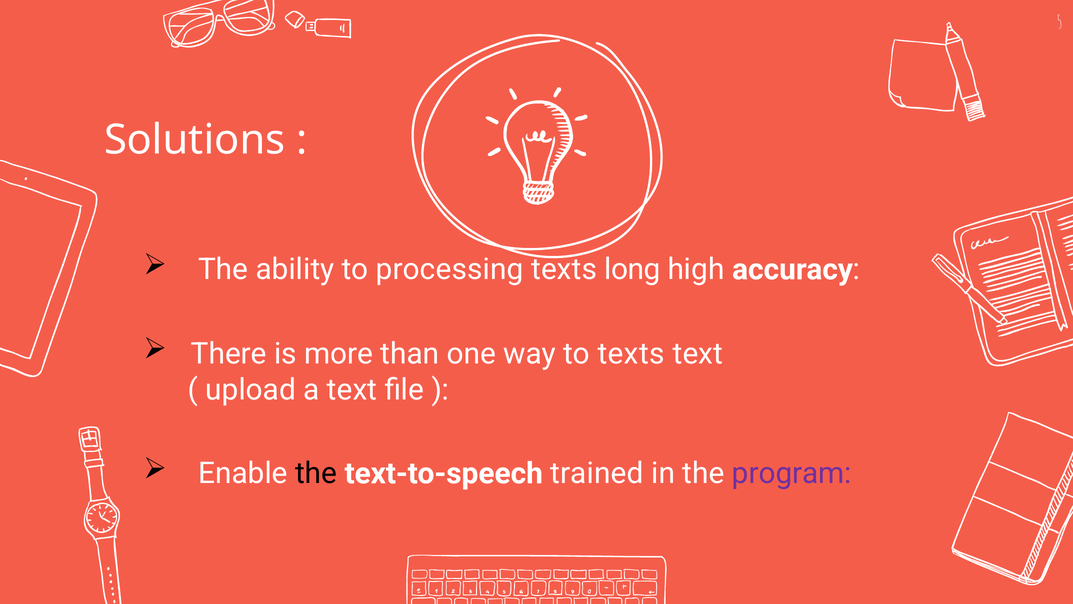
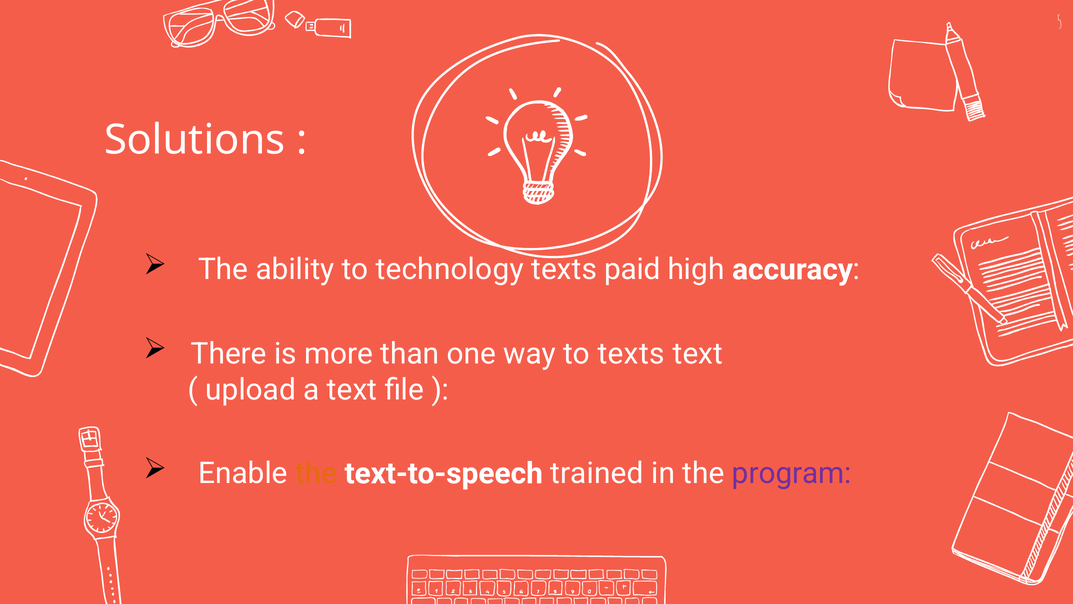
processing: processing -> technology (450, 269)
long: long -> paid (632, 269)
the colour: black -> orange (316, 473)
